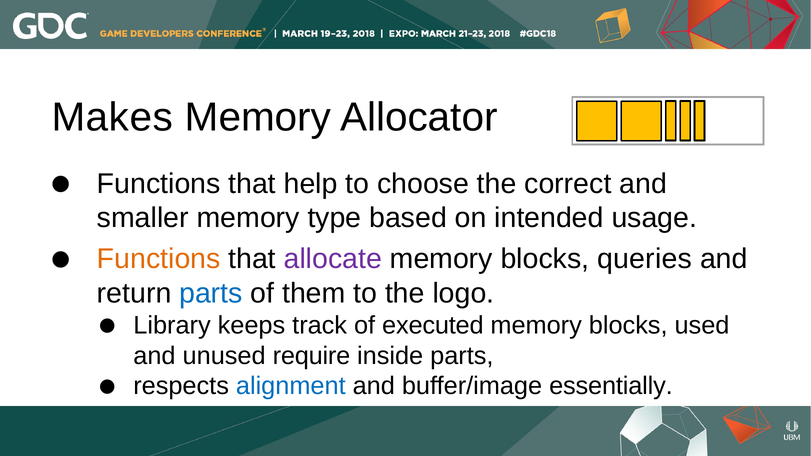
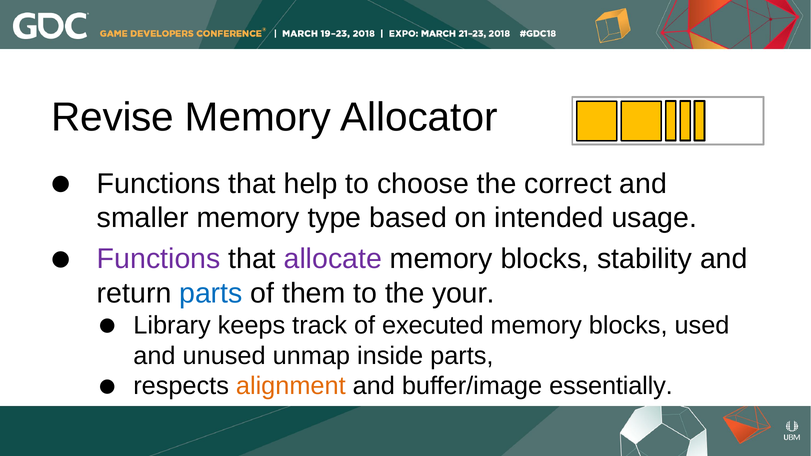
Makes: Makes -> Revise (113, 117)
Functions colour: orange -> purple (159, 259)
queries: queries -> stability (645, 259)
logo: logo -> your (464, 293)
require: require -> unmap (311, 356)
alignment colour: blue -> orange (291, 386)
